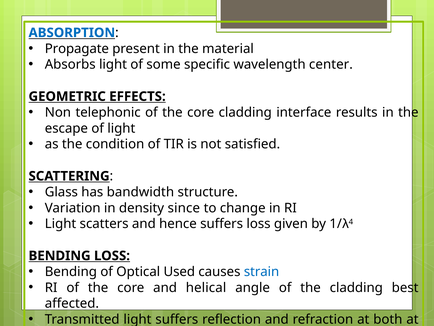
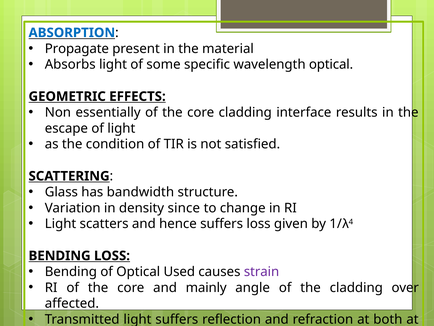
wavelength center: center -> optical (331, 65)
telephonic: telephonic -> essentially (108, 112)
strain colour: blue -> purple (262, 271)
helical: helical -> mainly (206, 287)
best: best -> over (405, 287)
